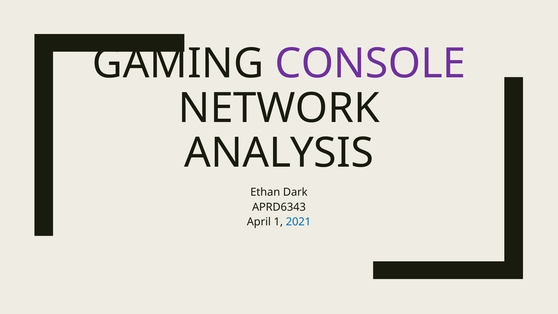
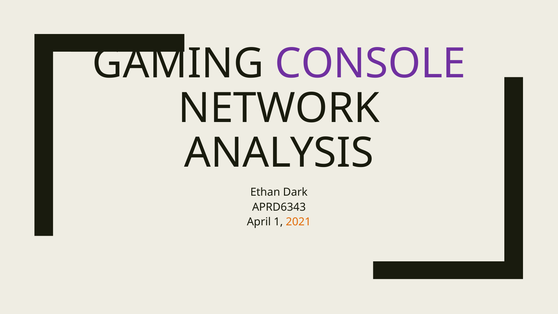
2021 colour: blue -> orange (298, 222)
